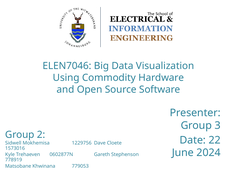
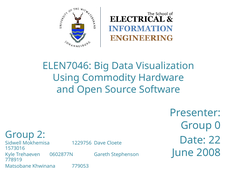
3: 3 -> 0 (218, 126)
2024: 2024 -> 2008 (209, 153)
